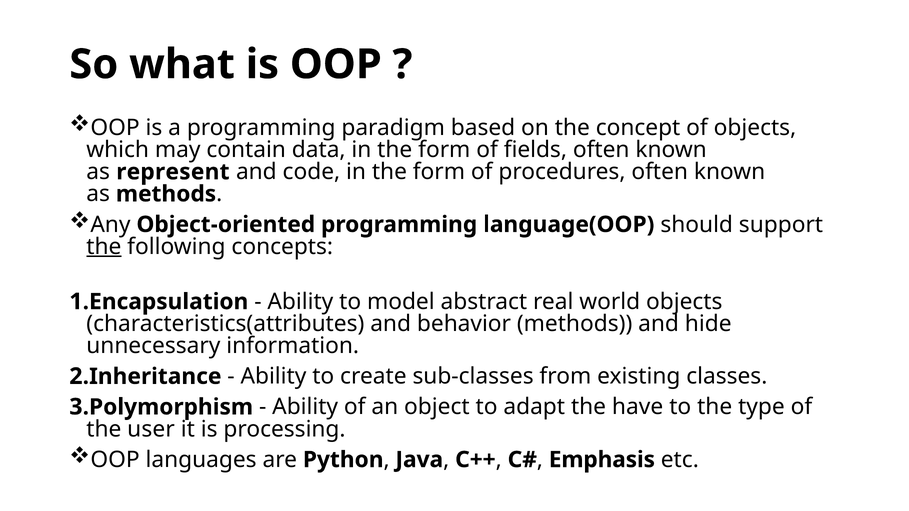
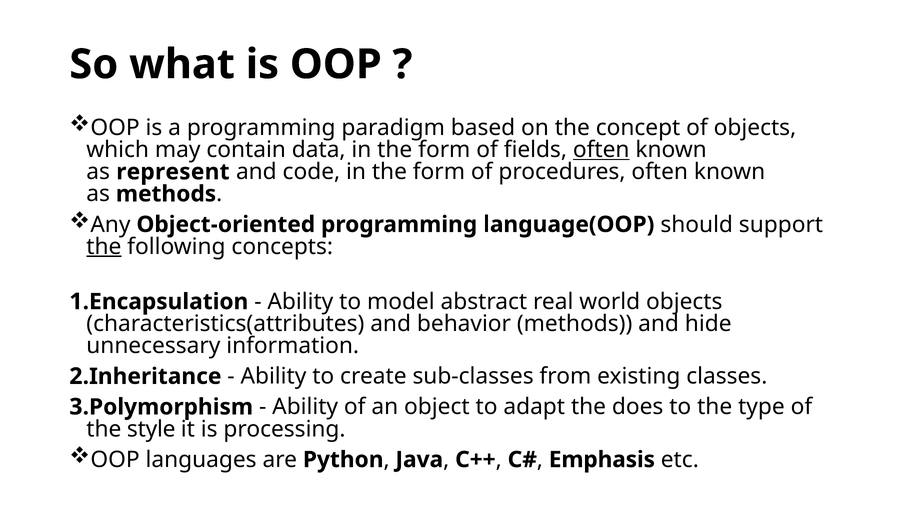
often underline: none -> present (601, 150)
have: have -> does (638, 407)
user: user -> style (151, 429)
